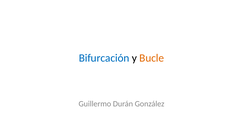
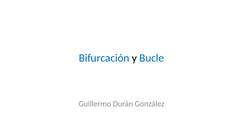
Bucle colour: orange -> blue (152, 58)
